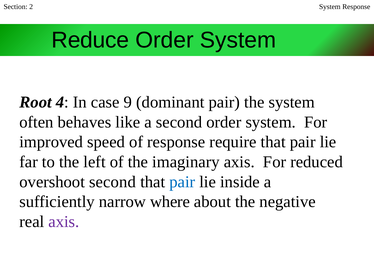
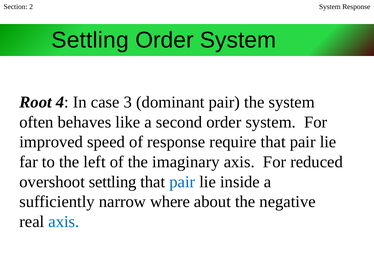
Reduce: Reduce -> Settling (90, 40)
9: 9 -> 3 (128, 102)
overshoot second: second -> settling (113, 182)
axis colour: purple -> blue (64, 222)
